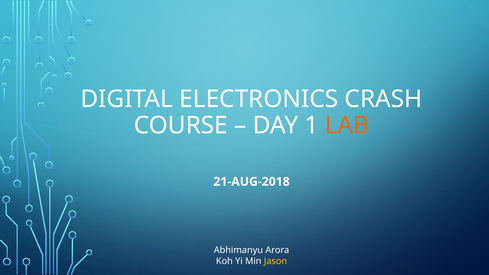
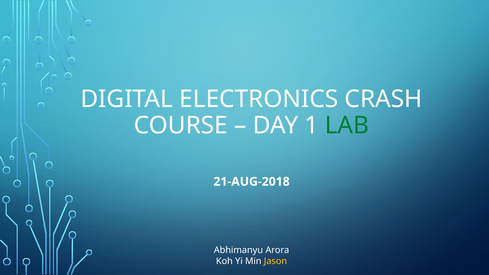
LAB colour: orange -> green (347, 126)
